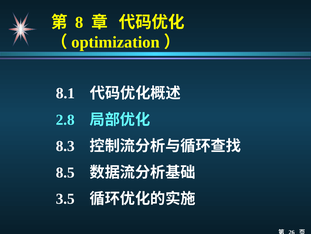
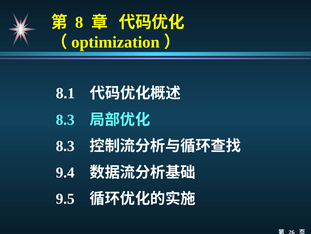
2.8: 2.8 -> 8.3 (65, 119)
8.5: 8.5 -> 9.4 (65, 172)
3.5: 3.5 -> 9.5 (65, 198)
